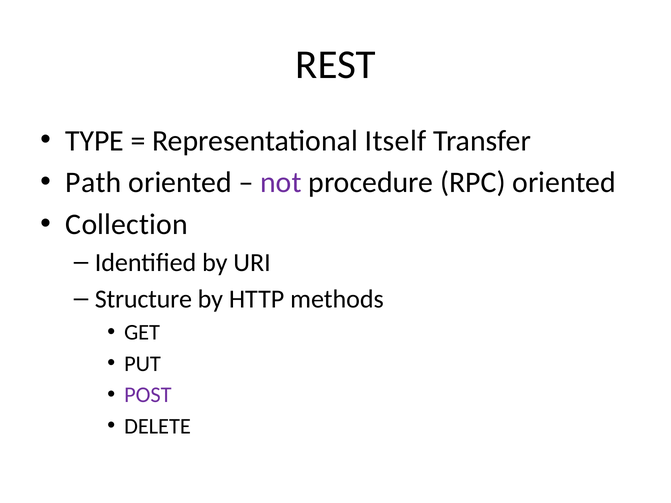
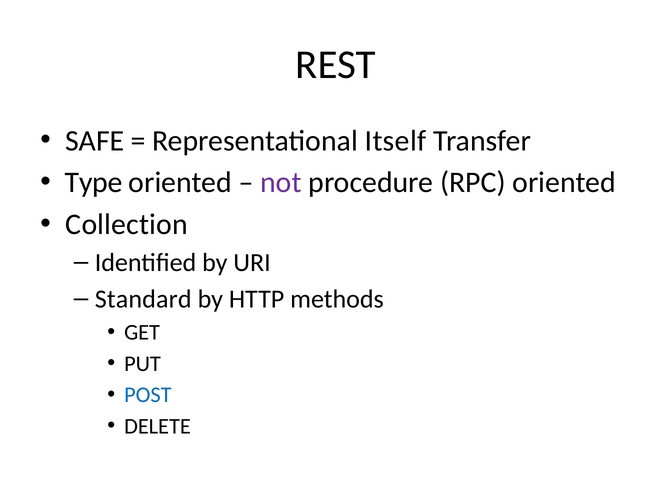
TYPE: TYPE -> SAFE (95, 141)
Path: Path -> Type (94, 183)
Structure: Structure -> Standard (143, 299)
POST colour: purple -> blue (148, 395)
